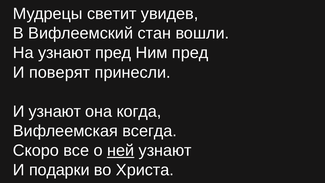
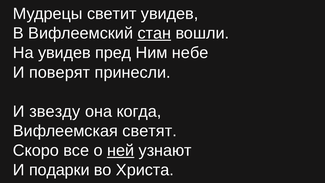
стан underline: none -> present (154, 33)
На узнают: узнают -> увидев (64, 53)
Ним пред: пред -> небе (190, 53)
И узнают: узнают -> звезду (55, 111)
всегда: всегда -> светят (150, 131)
